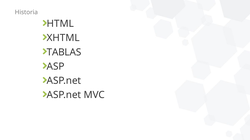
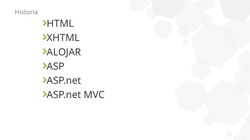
TABLAS: TABLAS -> ALOJAR (64, 52)
